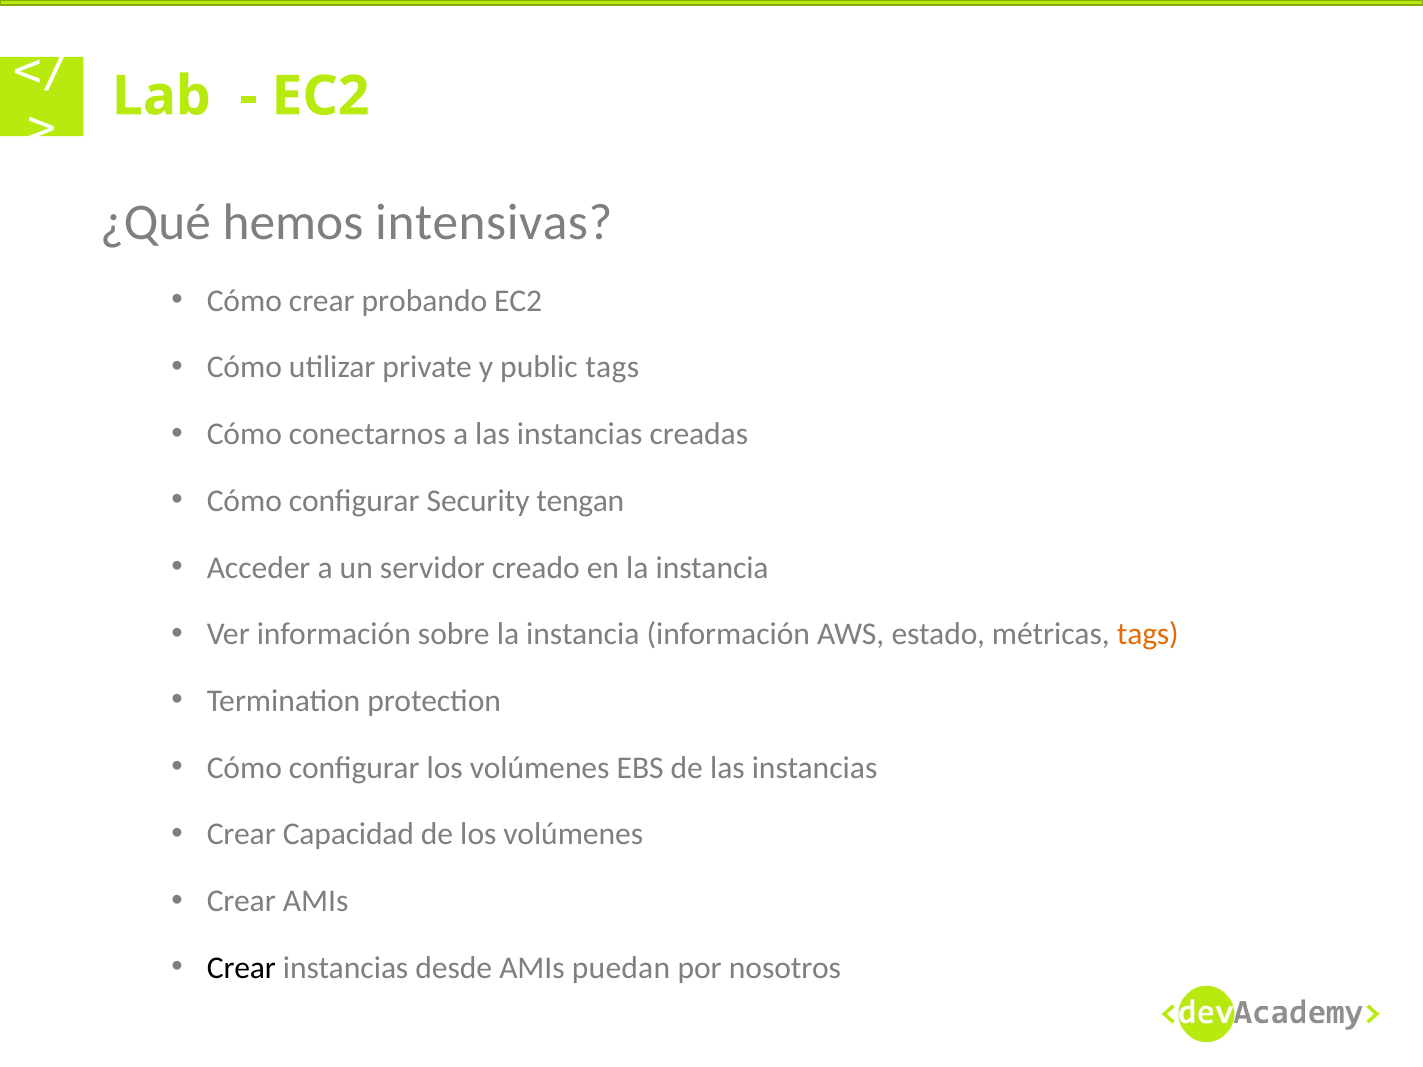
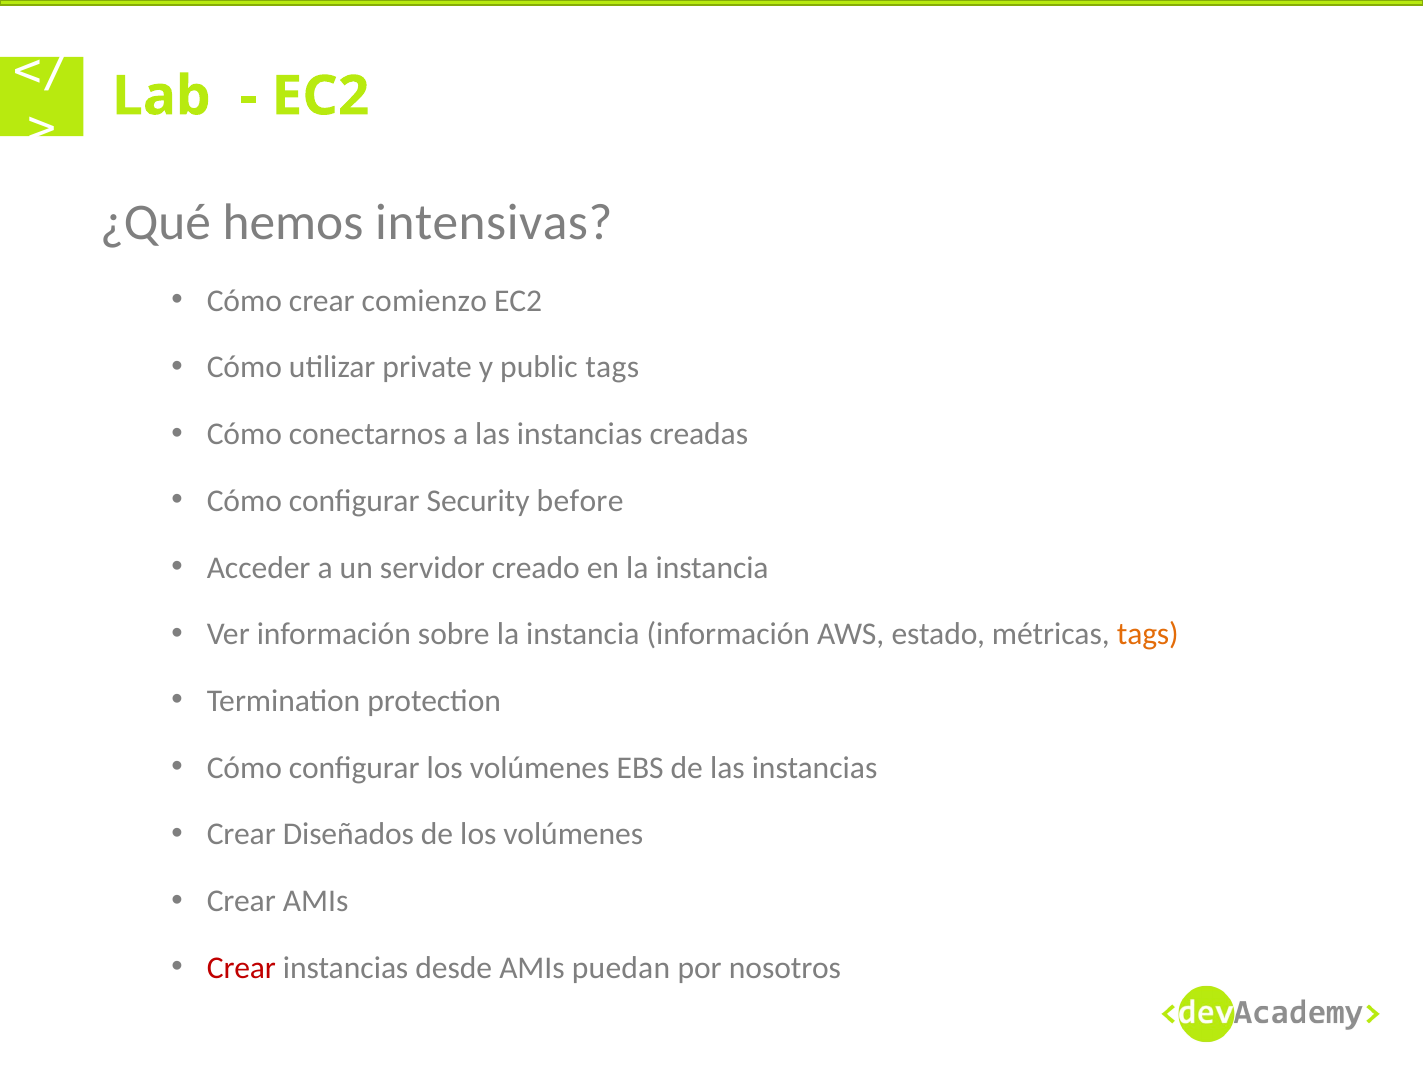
probando: probando -> comienzo (424, 301)
tengan: tengan -> before (580, 501)
Capacidad: Capacidad -> Diseñados (348, 835)
Crear colour: black -> red (241, 968)
